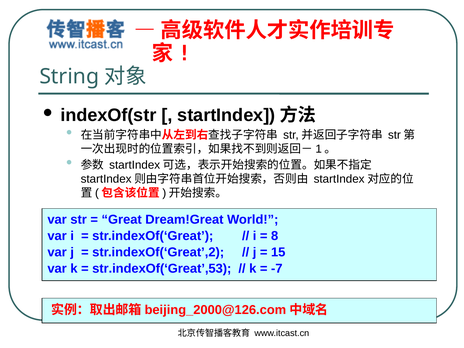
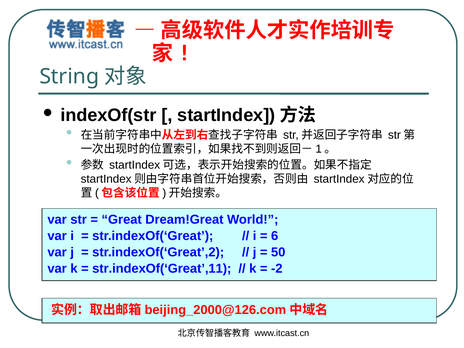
8: 8 -> 6 (275, 236)
15: 15 -> 50 (278, 252)
str.indexOf(‘Great’,53: str.indexOf(‘Great’,53 -> str.indexOf(‘Great’,11 (162, 268)
-7: -7 -> -2 (277, 268)
